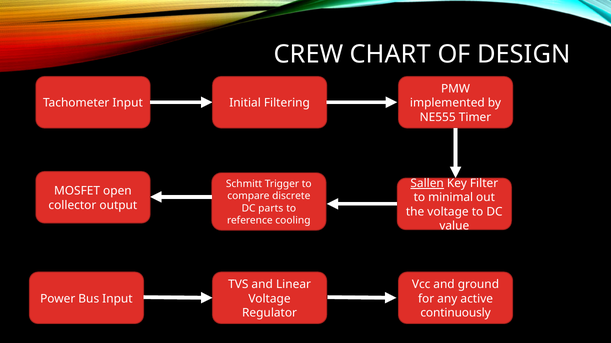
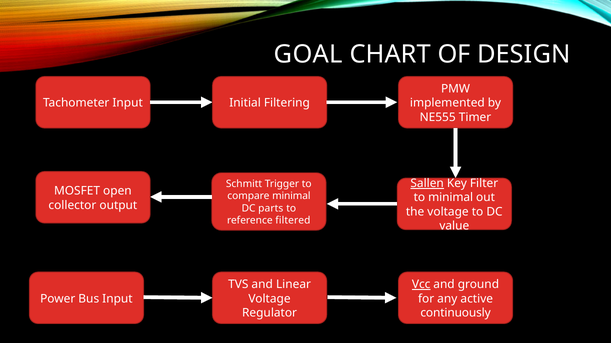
CREW: CREW -> GOAL (308, 55)
compare discrete: discrete -> minimal (291, 197)
cooling: cooling -> filtered (293, 221)
Vcc underline: none -> present (421, 285)
